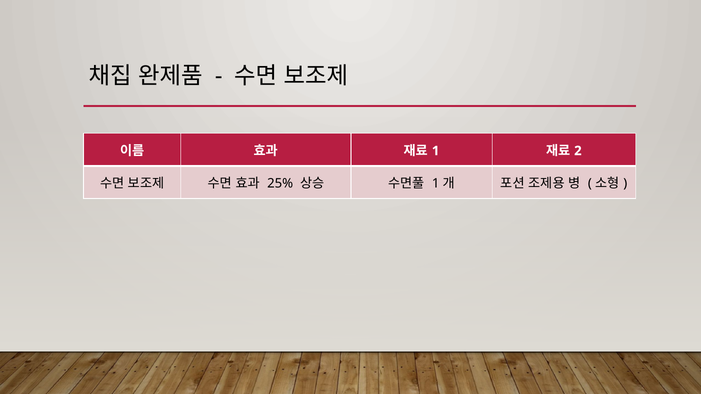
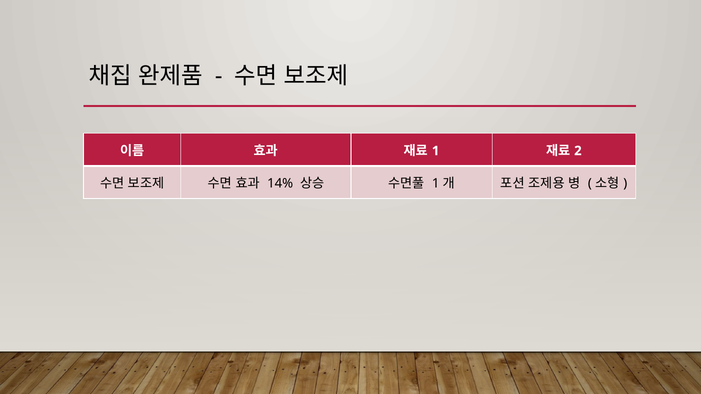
25%: 25% -> 14% (280, 184)
